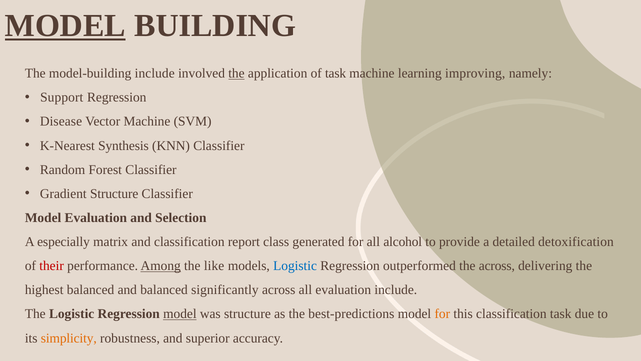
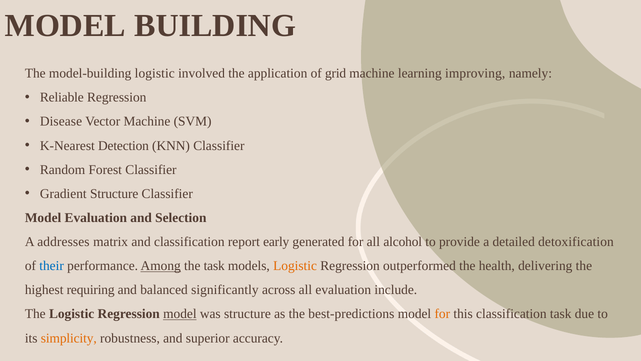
MODEL underline: present -> none (65, 26)
model-building include: include -> logistic (155, 73)
the underline: present -> none (236, 73)
of task: task -> grid (336, 73)
Support: Support -> Reliable (62, 97)
Synthesis: Synthesis -> Detection (124, 145)
especially: especially -> addresses (63, 242)
class: class -> early (276, 242)
their colour: red -> blue (52, 266)
the like: like -> task (214, 266)
Logistic colour: blue -> orange (295, 266)
the across: across -> health (497, 266)
highest balanced: balanced -> requiring (91, 290)
